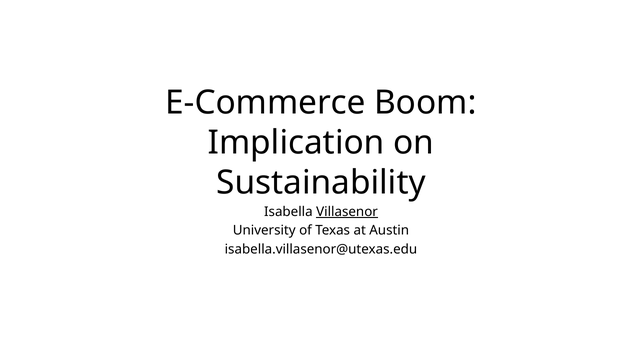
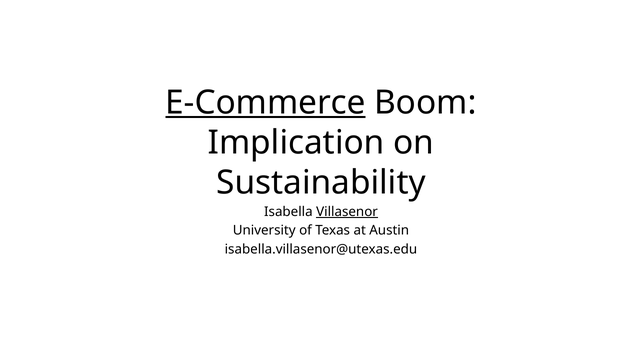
E-Commerce underline: none -> present (265, 103)
